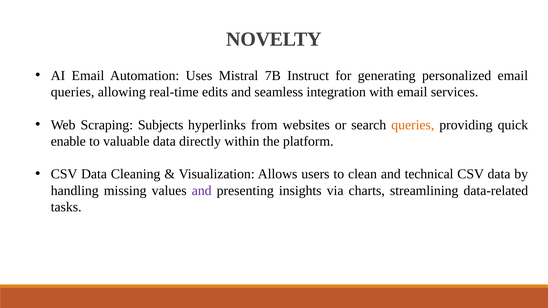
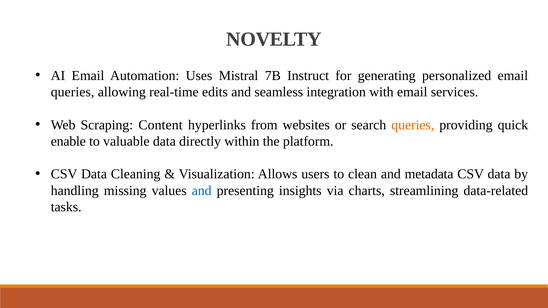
Subjects: Subjects -> Content (161, 125)
technical: technical -> metadata (429, 174)
and colour: purple -> blue (202, 191)
